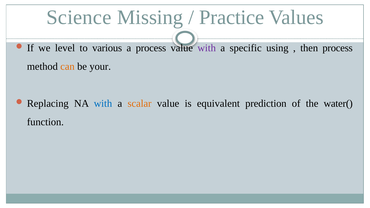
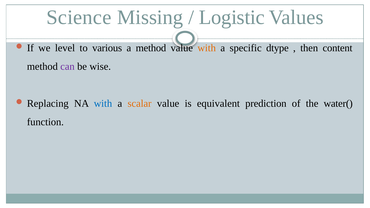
Practice: Practice -> Logistic (232, 17)
a process: process -> method (151, 48)
with colour: purple -> orange (207, 48)
using: using -> dtype (277, 48)
then process: process -> content (338, 48)
can colour: orange -> purple (67, 67)
your: your -> wise (100, 67)
